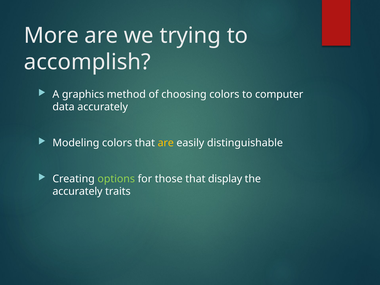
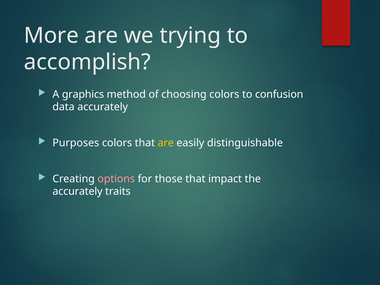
computer: computer -> confusion (279, 94)
Modeling: Modeling -> Purposes (76, 143)
options colour: light green -> pink (116, 179)
display: display -> impact (225, 179)
